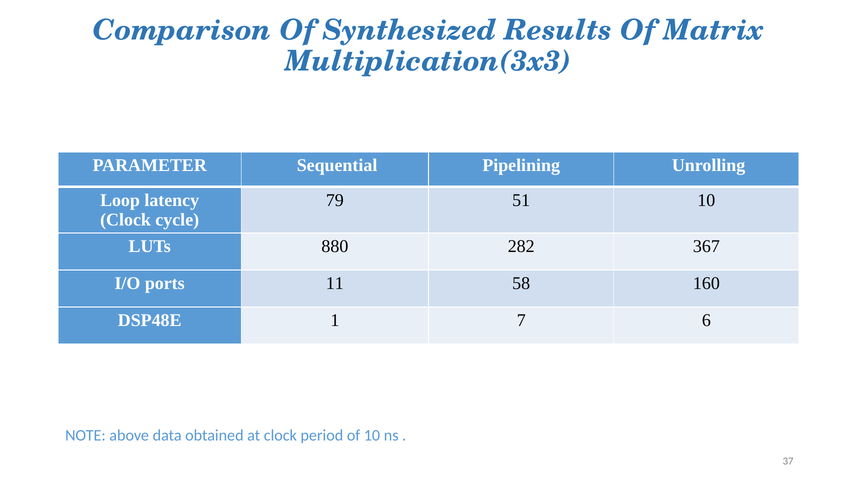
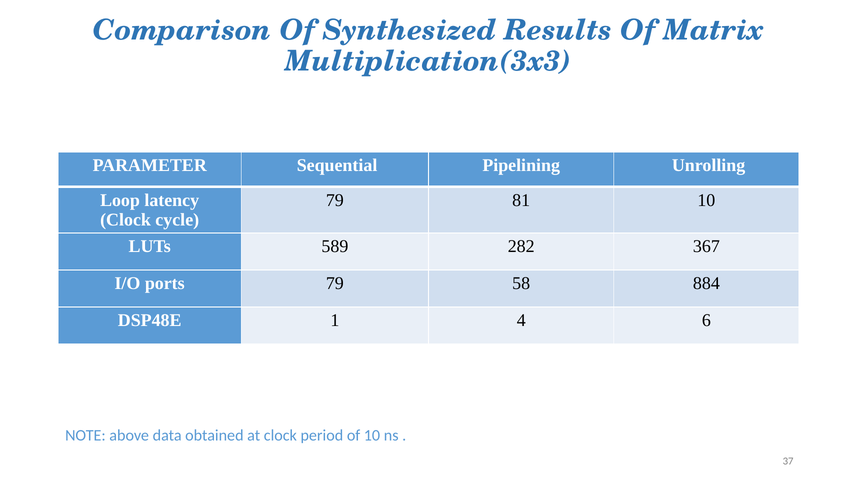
51: 51 -> 81 (521, 200)
880: 880 -> 589 (335, 246)
ports 11: 11 -> 79 (335, 283)
160: 160 -> 884 (706, 283)
7: 7 -> 4 (521, 320)
